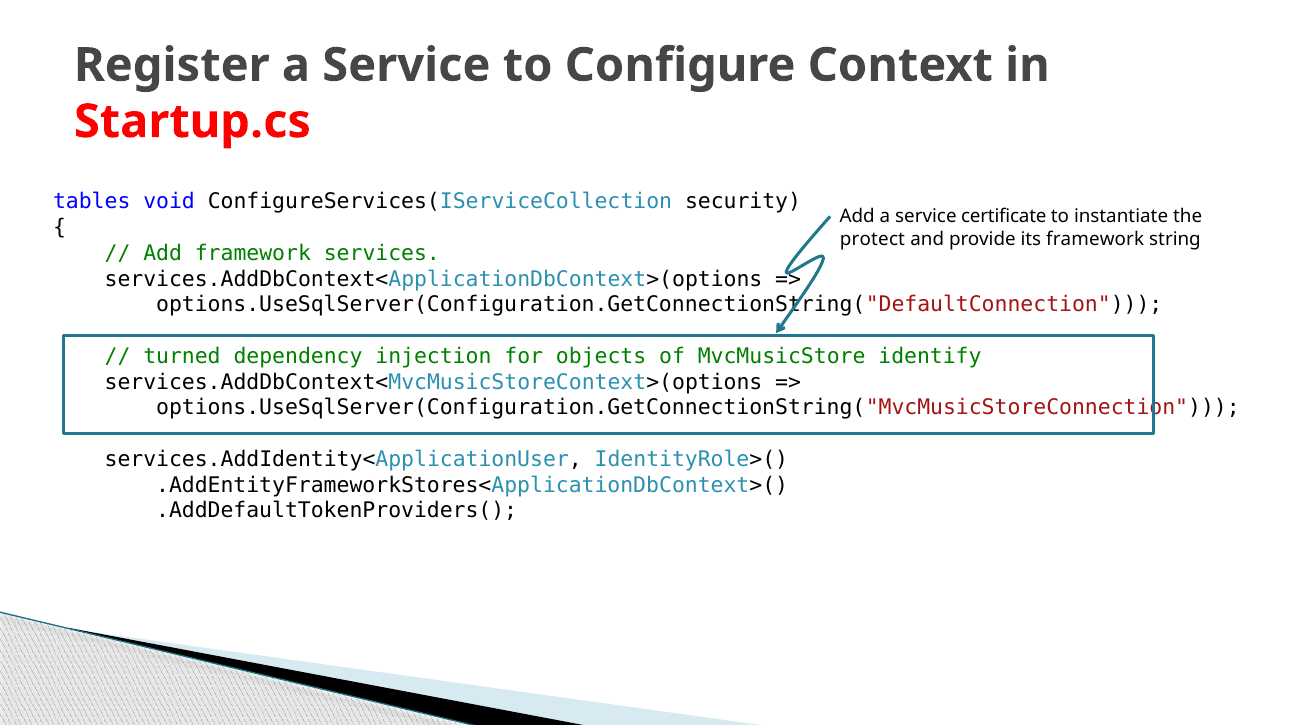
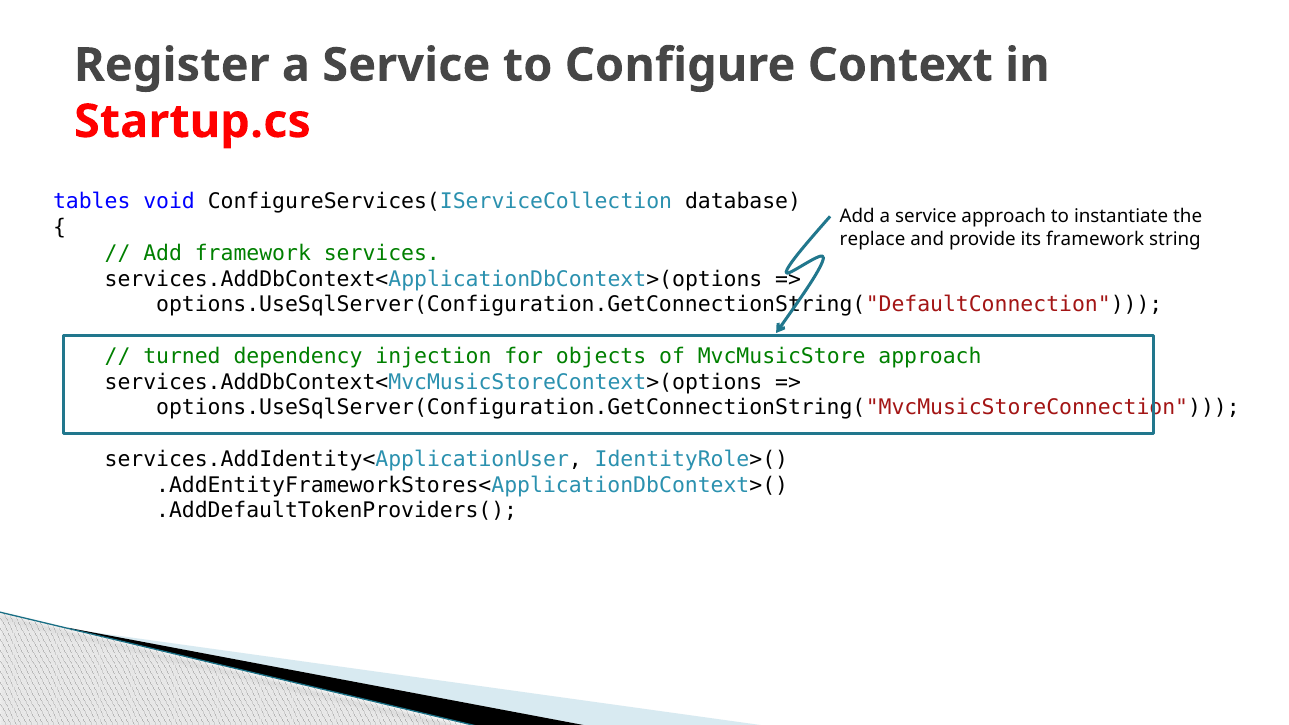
security: security -> database (743, 202)
service certificate: certificate -> approach (1004, 217)
protect: protect -> replace (873, 239)
MvcMusicStore identify: identify -> approach (930, 356)
